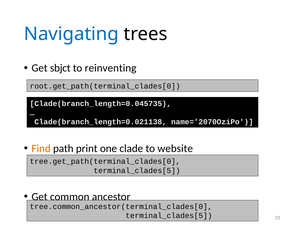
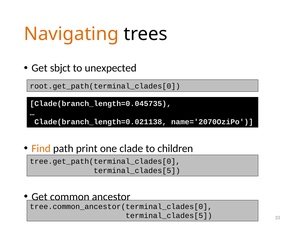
Navigating colour: blue -> orange (71, 34)
reinventing: reinventing -> unexpected (111, 68)
website: website -> children (175, 148)
